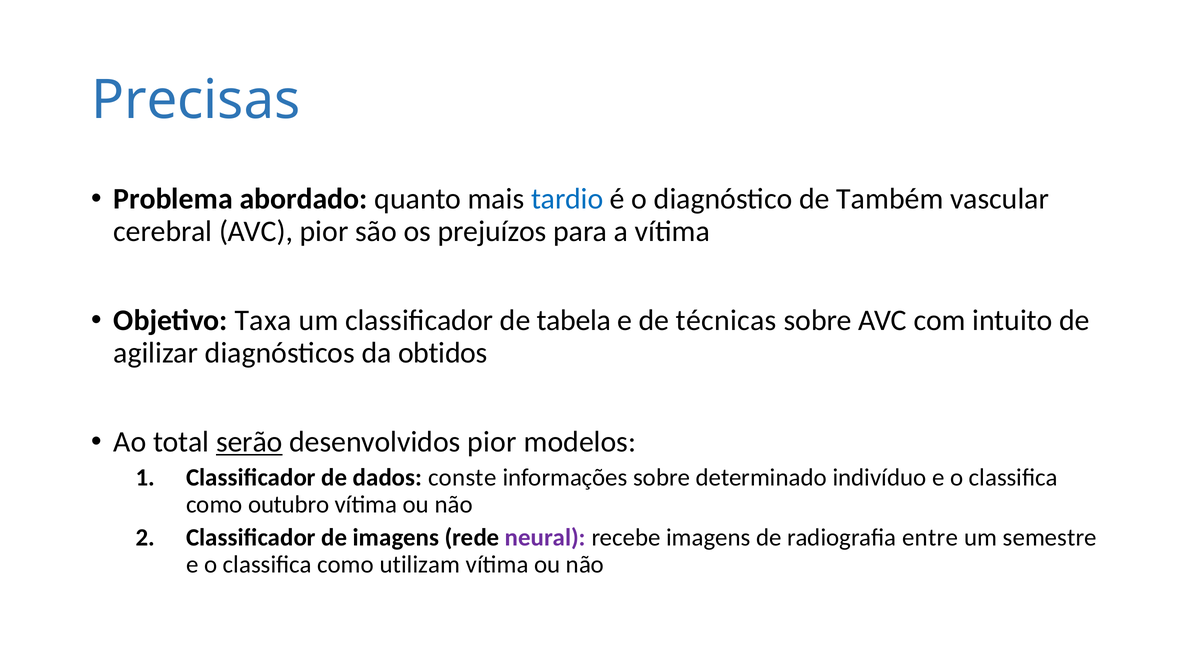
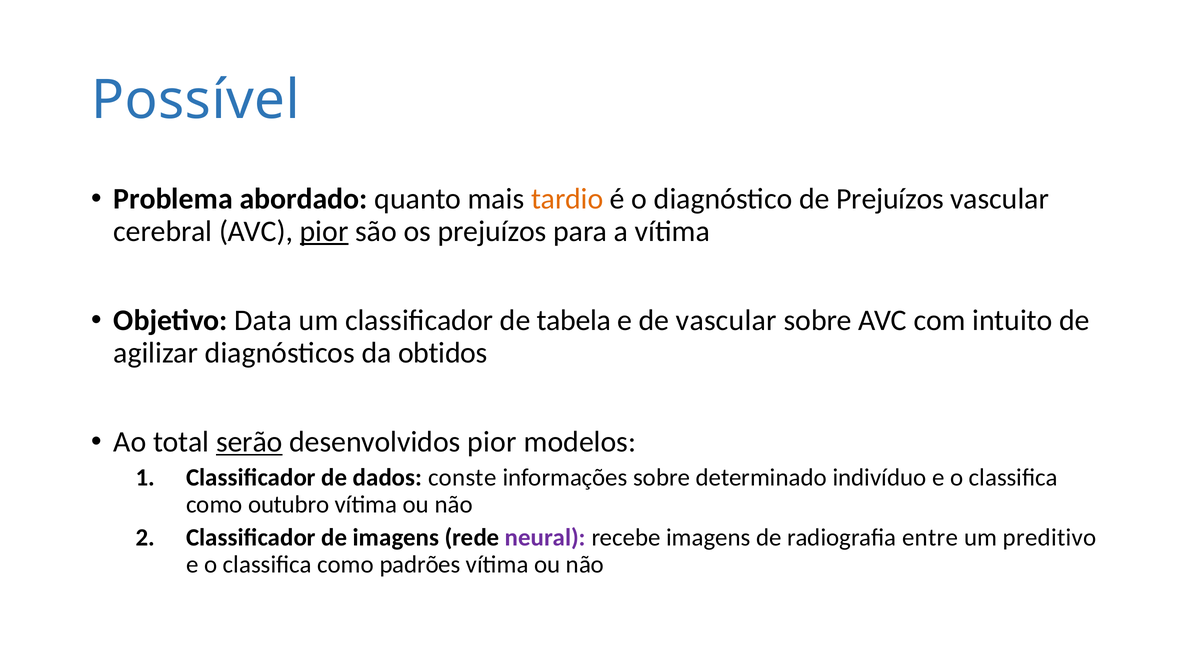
Precisas: Precisas -> Possível (195, 100)
tardio colour: blue -> orange (567, 199)
de Também: Também -> Prejuízos (890, 199)
pior underline: none -> present (324, 231)
Taxa: Taxa -> Data (263, 321)
de técnicas: técnicas -> vascular (726, 321)
semestre: semestre -> preditivo (1050, 538)
utilizam: utilizam -> padrões (420, 565)
